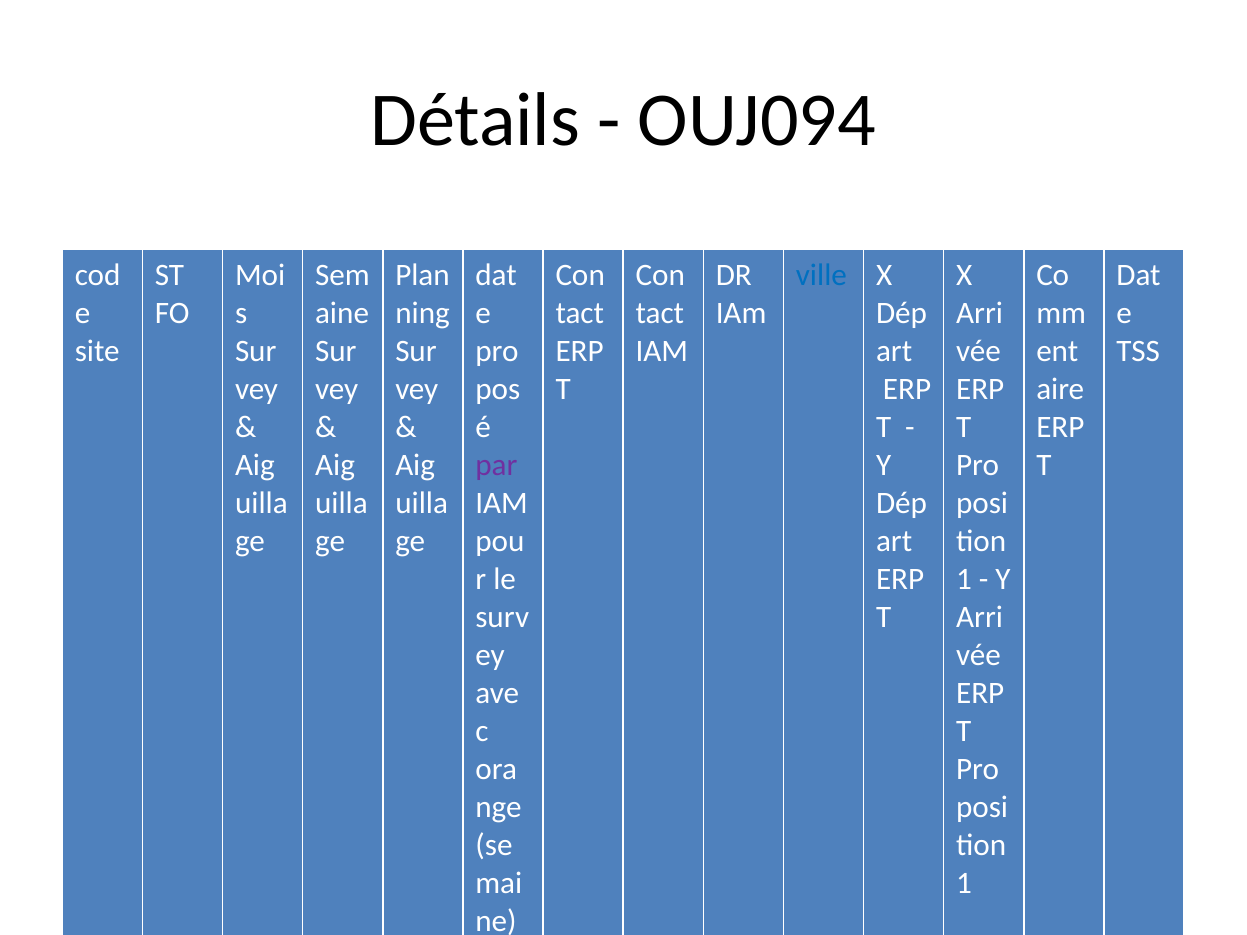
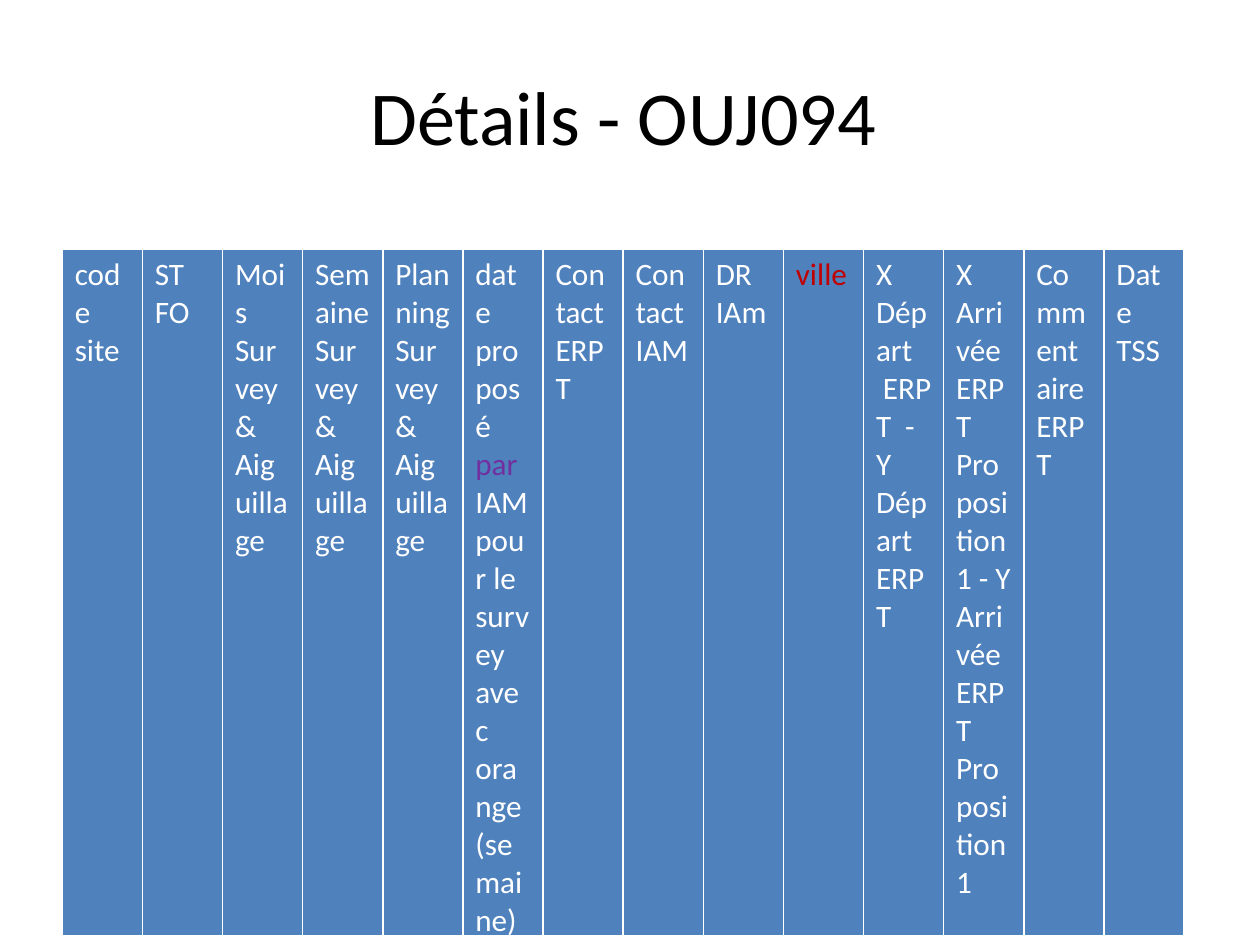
ville colour: blue -> red (821, 275)
